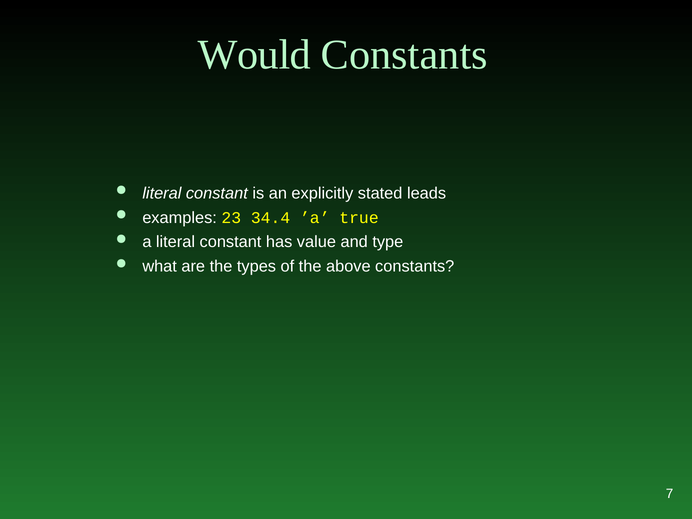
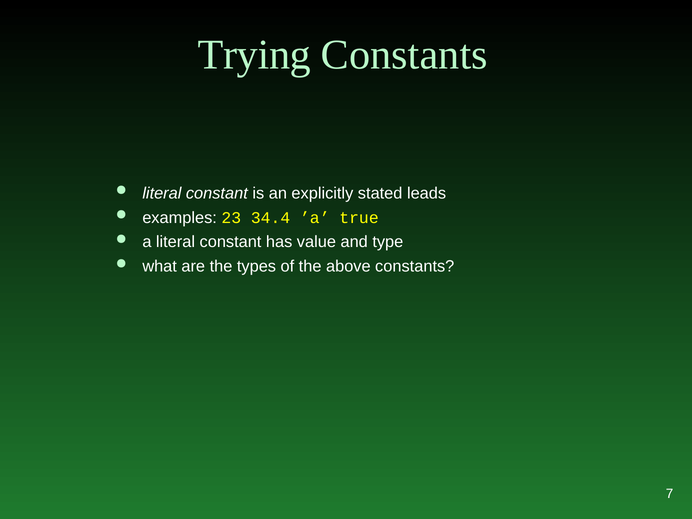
Would: Would -> Trying (254, 55)
